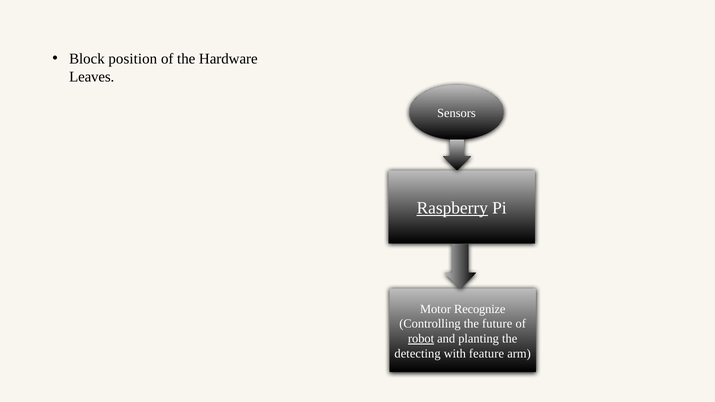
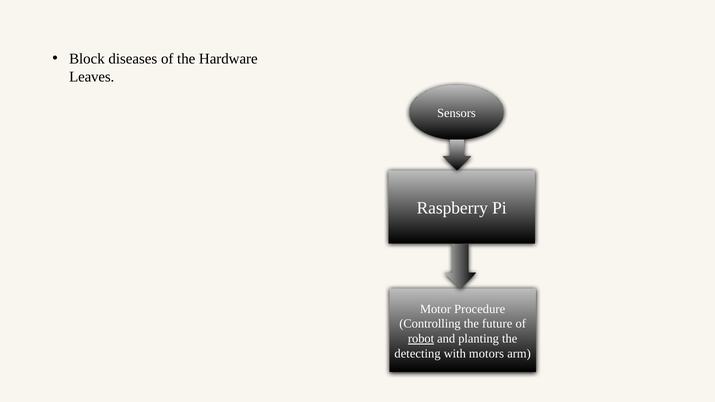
position: position -> diseases (133, 59)
Raspberry underline: present -> none (452, 208)
Recognize: Recognize -> Procedure (480, 309)
feature: feature -> motors (487, 354)
